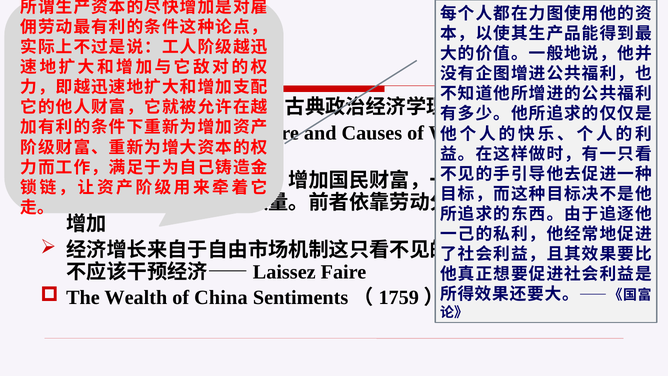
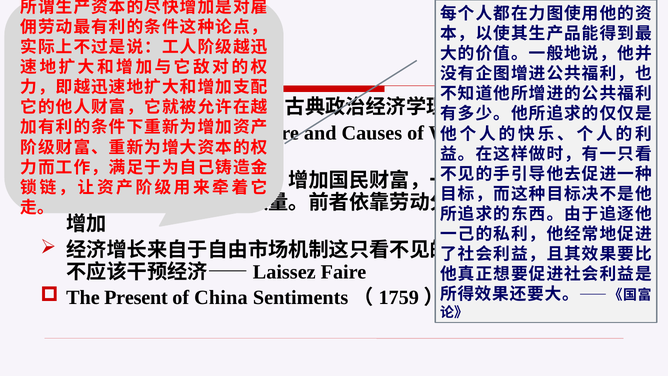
The Wealth: Wealth -> Present (136, 298)
